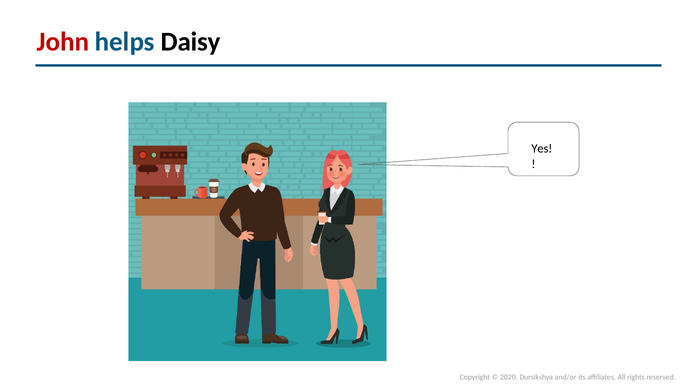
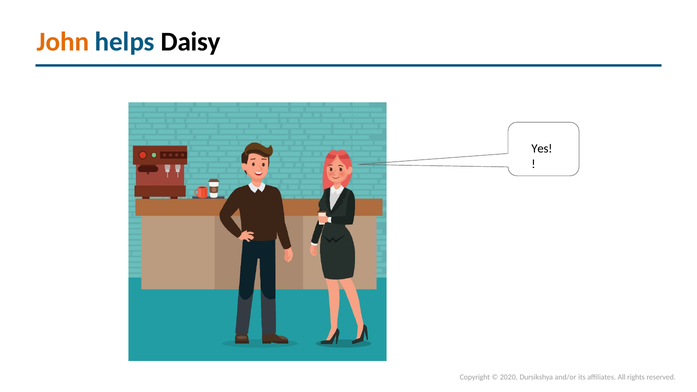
John colour: red -> orange (63, 42)
